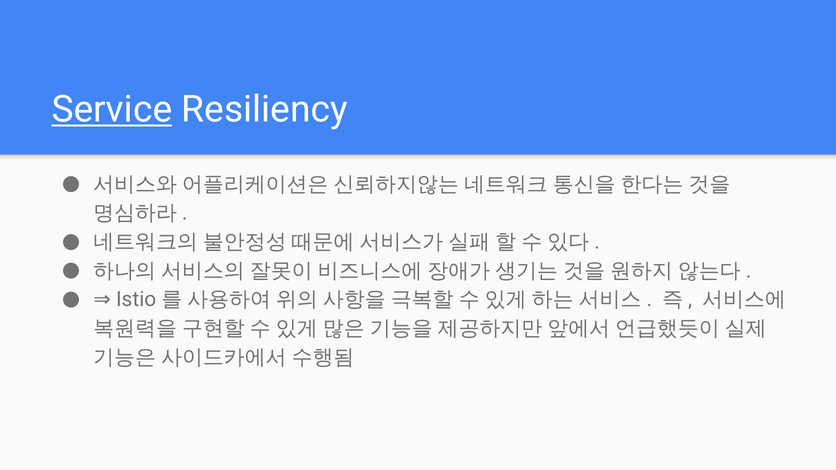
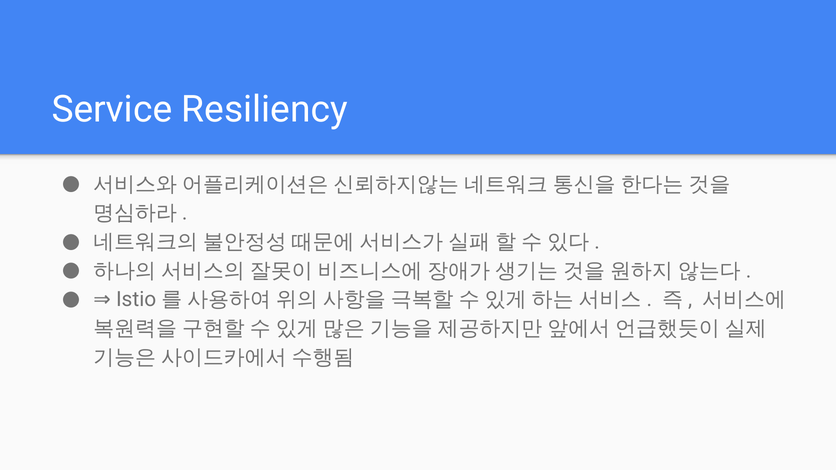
Service underline: present -> none (112, 110)
